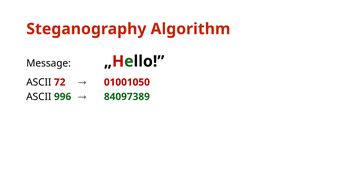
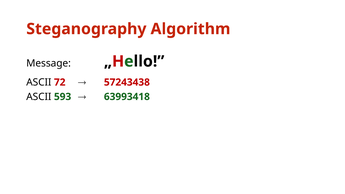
01001050: 01001050 -> 57243438 (127, 82)
996: 996 -> 593 (63, 97)
84097389: 84097389 -> 63993418 (127, 97)
